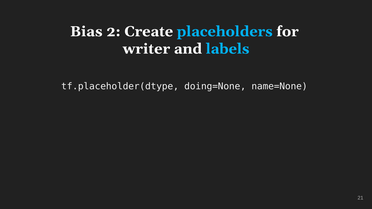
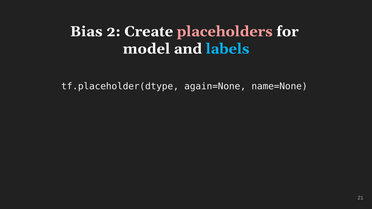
placeholders colour: light blue -> pink (225, 32)
writer: writer -> model (146, 49)
doing=None: doing=None -> again=None (215, 86)
